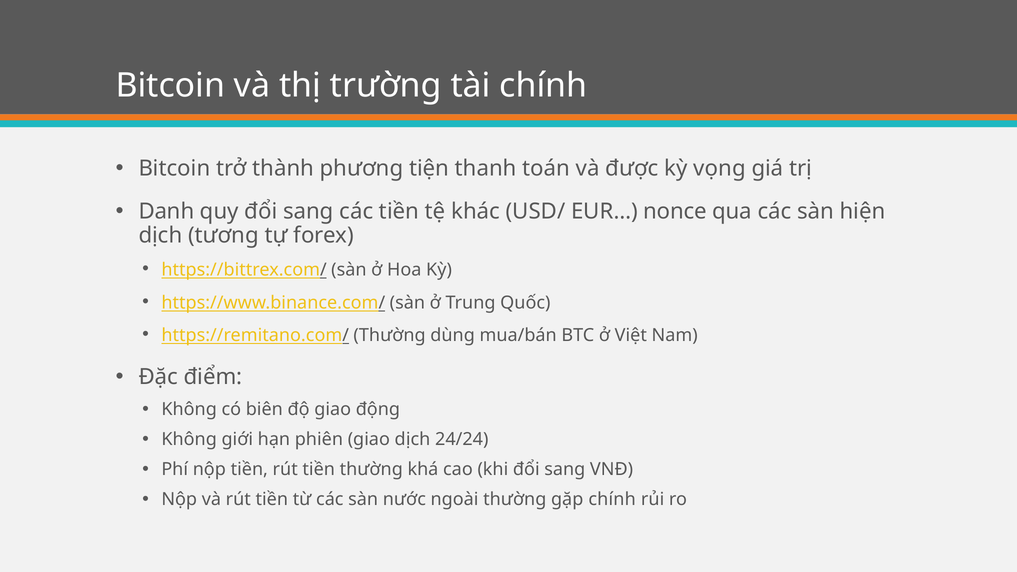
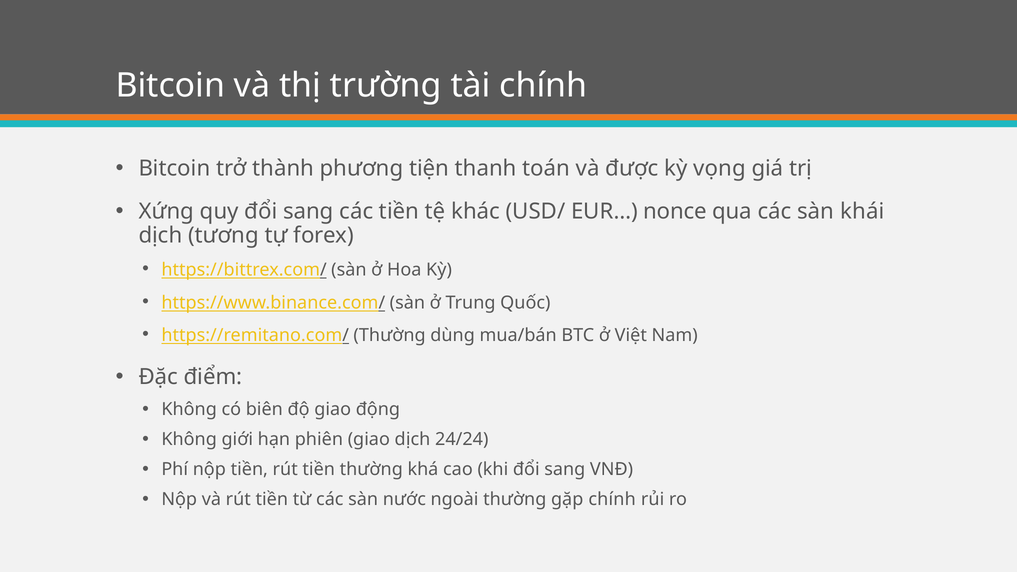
Danh: Danh -> Xứng (166, 211)
hiện: hiện -> khái (862, 211)
